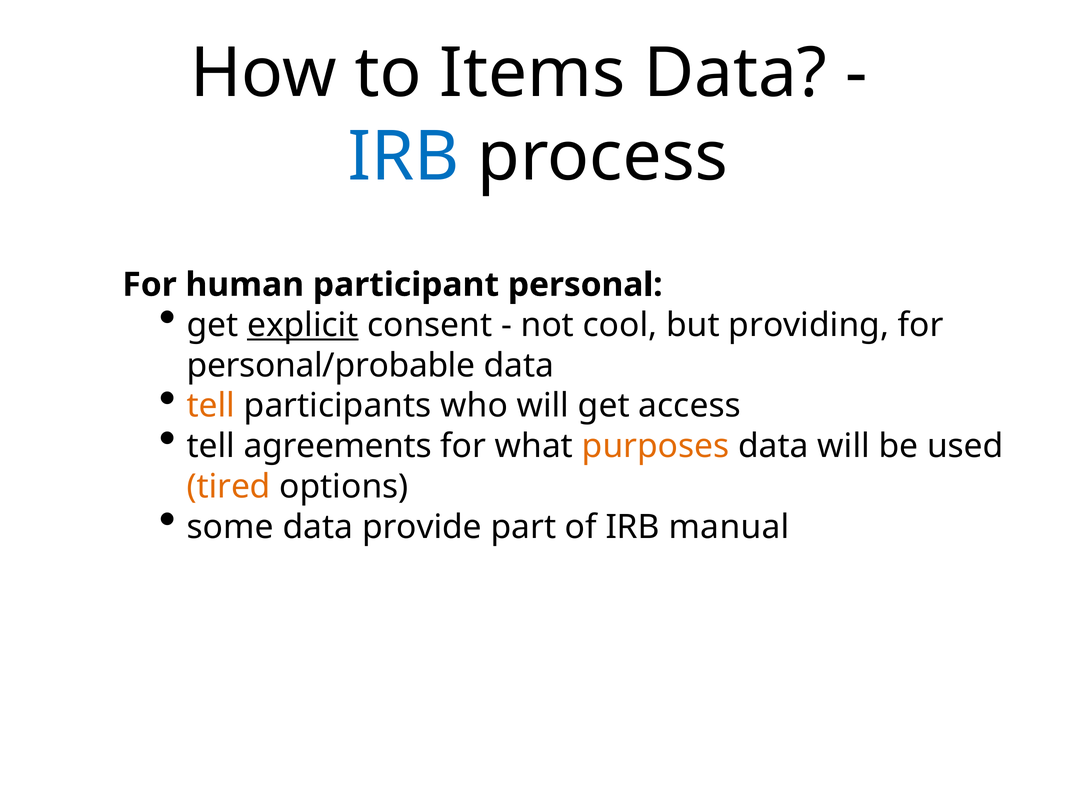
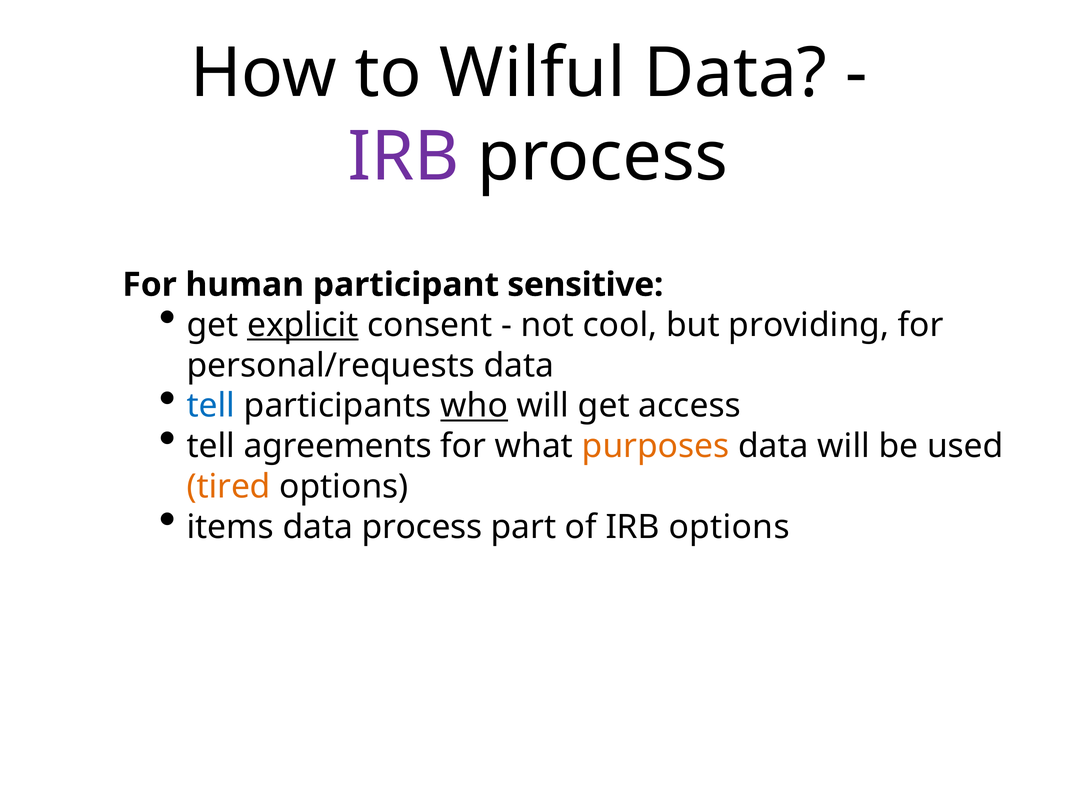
Items: Items -> Wilful (532, 74)
IRB colour: blue -> purple (404, 157)
personal: personal -> sensitive (585, 285)
personal/probable: personal/probable -> personal/requests (331, 365)
tell colour: orange -> blue (211, 406)
who underline: none -> present (474, 406)
some: some -> items (230, 527)
data provide: provide -> process (422, 527)
IRB manual: manual -> options (729, 527)
